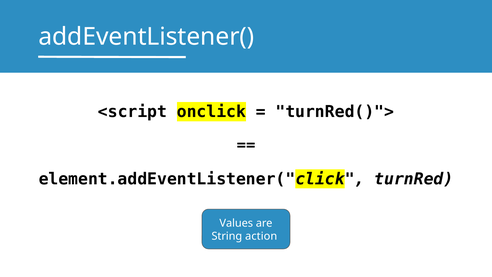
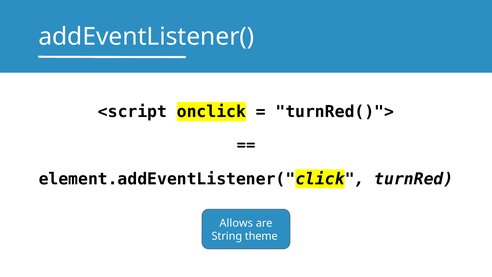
Values: Values -> Allows (236, 223)
action: action -> theme (261, 236)
